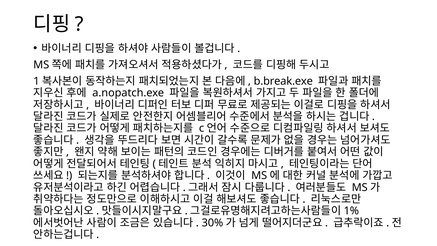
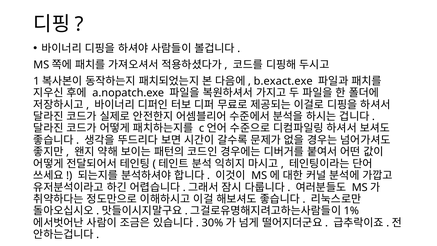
b.break.exe: b.break.exe -> b.exact.exe (283, 81)
